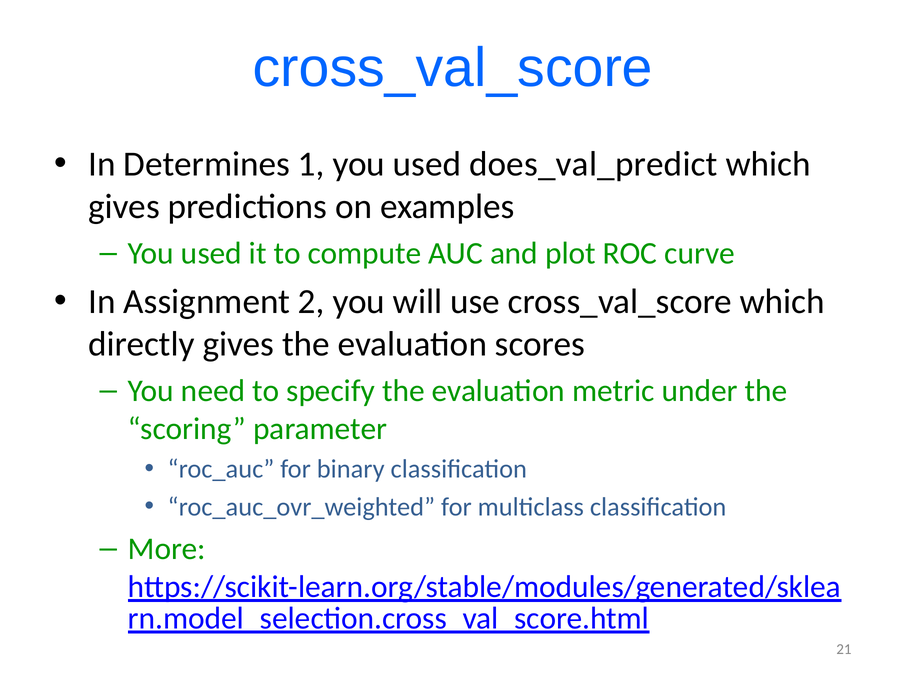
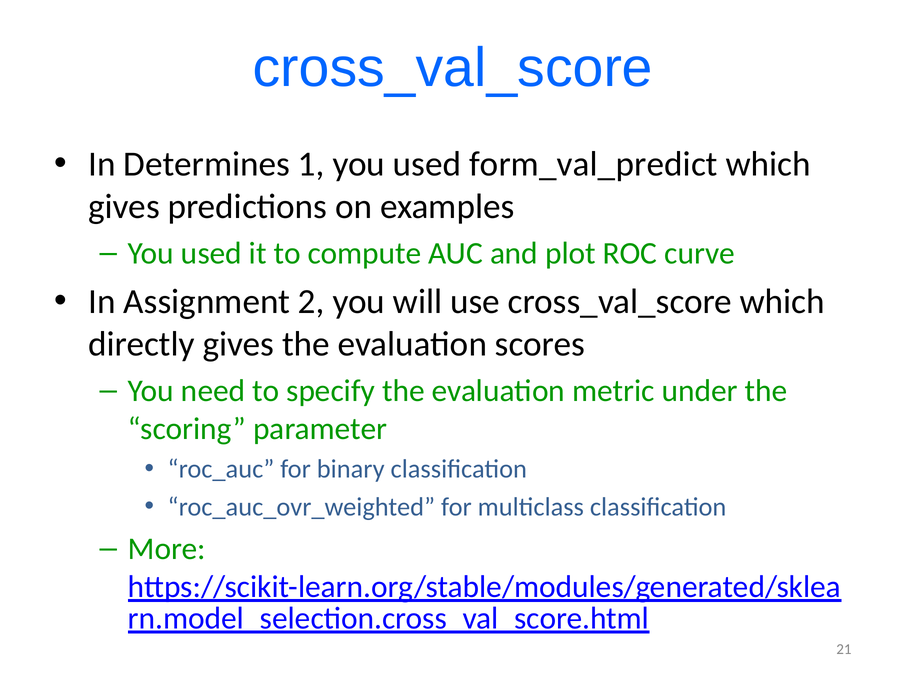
does_val_predict: does_val_predict -> form_val_predict (593, 164)
